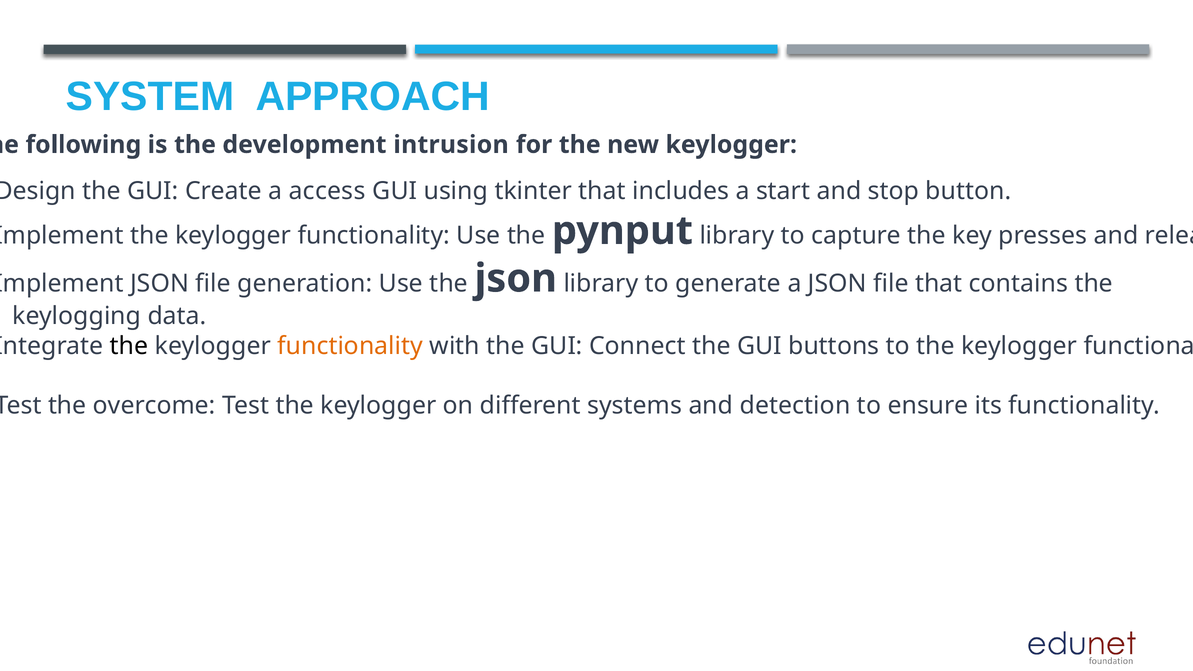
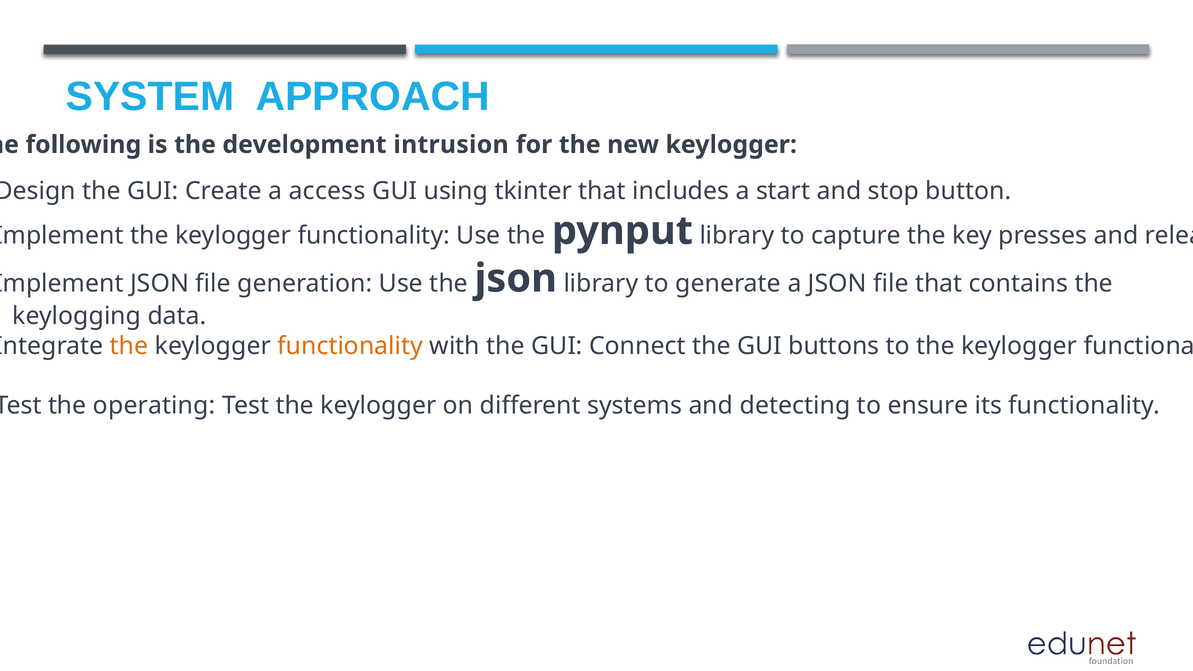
the colour: black -> orange (129, 346)
overcome: overcome -> operating (154, 406)
detection: detection -> detecting (795, 406)
